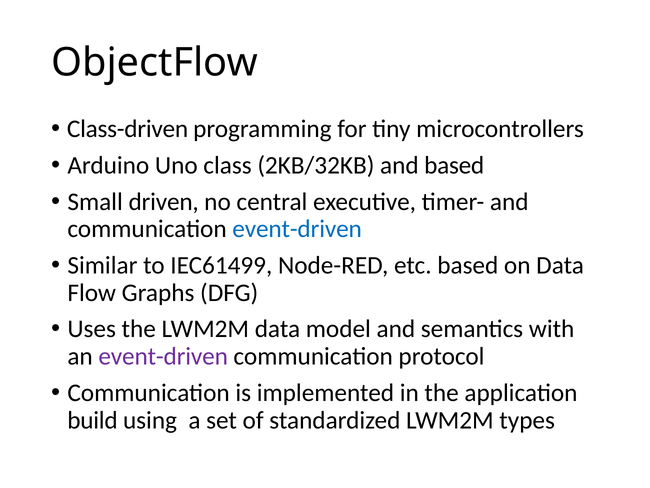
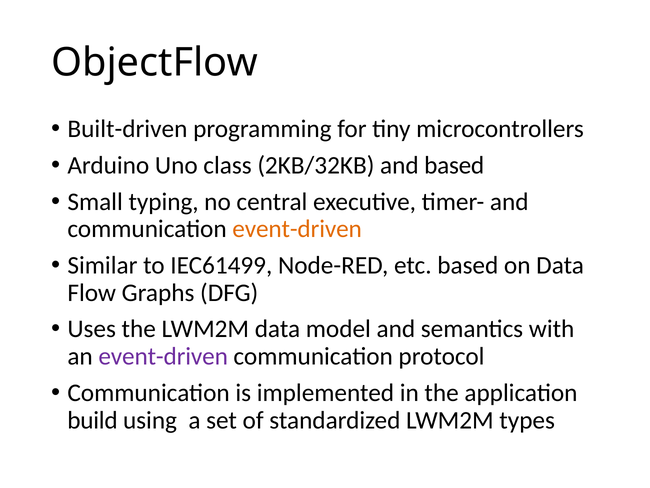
Class-driven: Class-driven -> Built-driven (127, 129)
driven: driven -> typing (164, 201)
event-driven colour: blue -> orange (297, 229)
